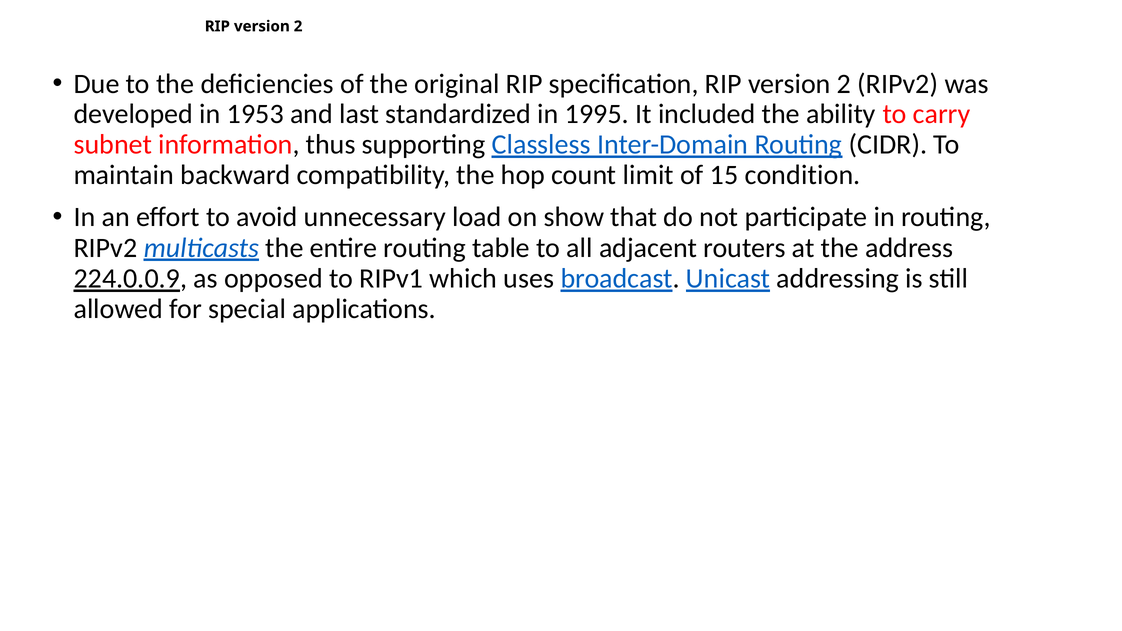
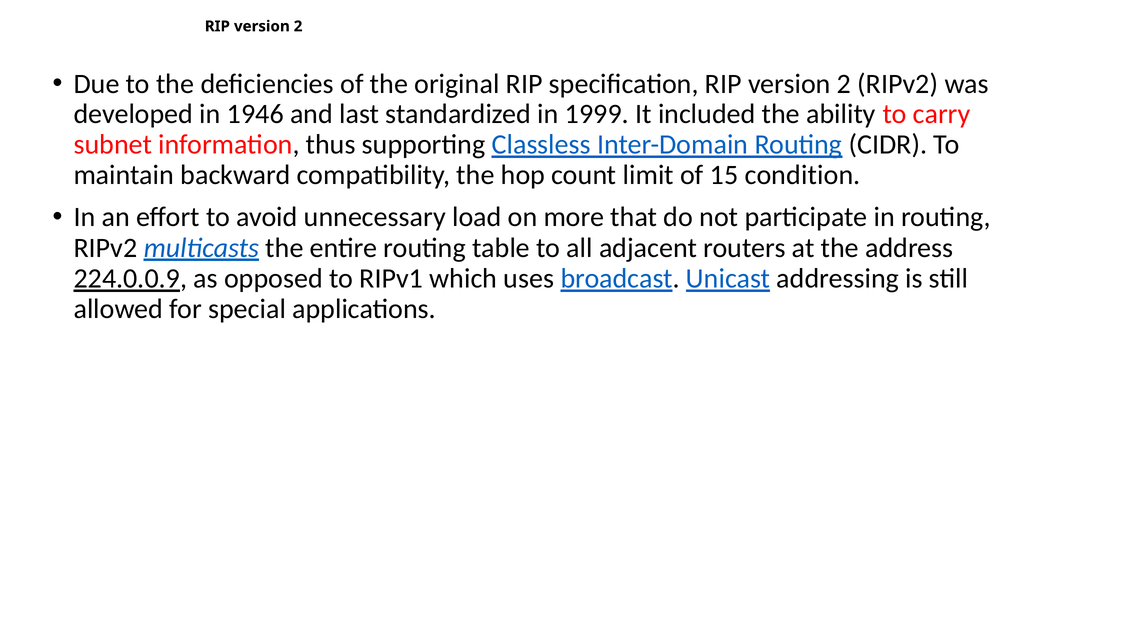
1953: 1953 -> 1946 (255, 114)
1995: 1995 -> 1999 (597, 114)
show: show -> more (574, 217)
